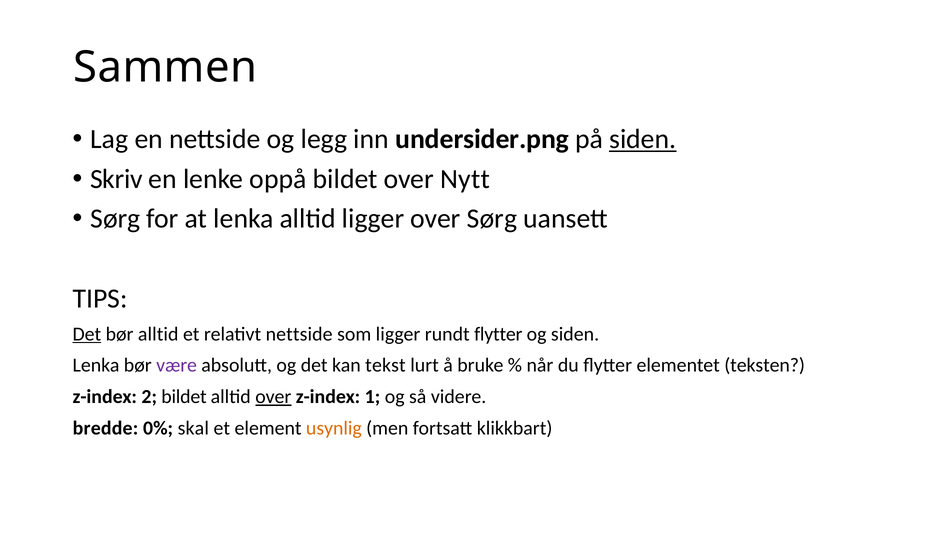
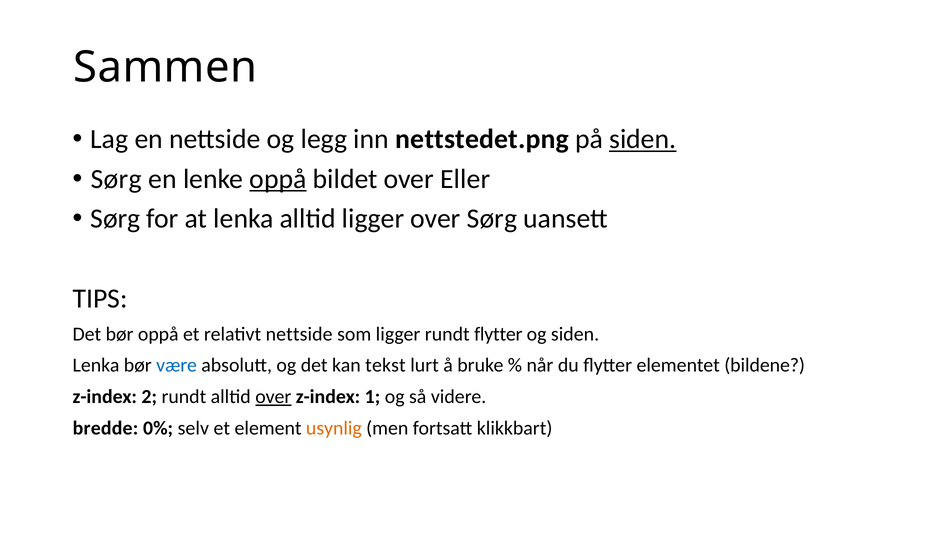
undersider.png: undersider.png -> nettstedet.png (482, 139)
Skriv: Skriv -> Sørg (116, 179)
oppå underline: none -> present (278, 179)
Nytt: Nytt -> Eller (465, 179)
Det underline: present -> none (87, 334)
bør alltid: alltid -> oppå (158, 334)
være colour: purple -> blue (177, 366)
teksten: teksten -> bildene (765, 366)
2 bildet: bildet -> rundt (184, 397)
skal: skal -> selv (193, 429)
